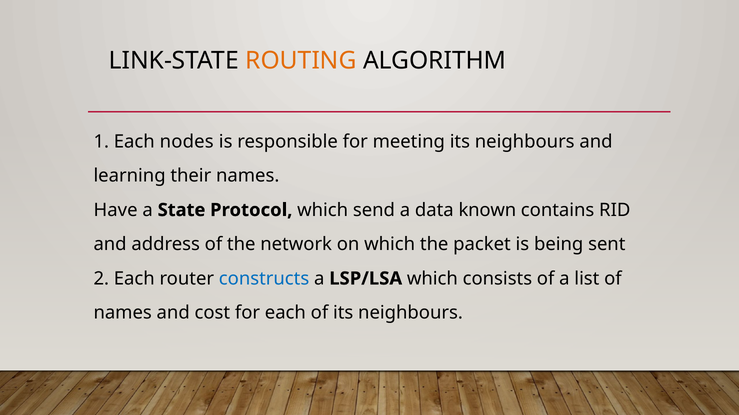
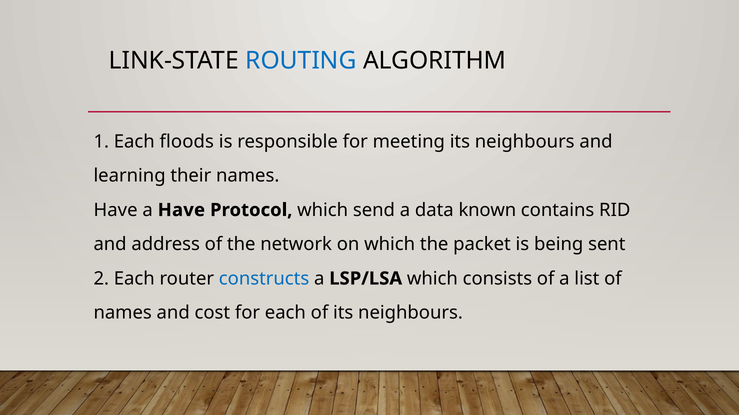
ROUTING colour: orange -> blue (301, 61)
nodes: nodes -> floods (187, 142)
a State: State -> Have (181, 210)
